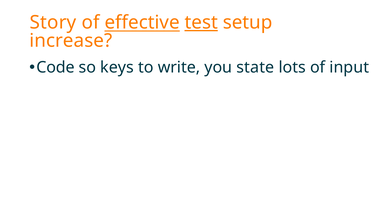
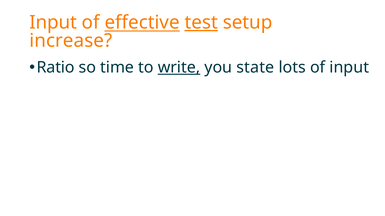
Story: Story -> Input (53, 23)
Code: Code -> Ratio (56, 68)
keys: keys -> time (117, 68)
write underline: none -> present (179, 68)
